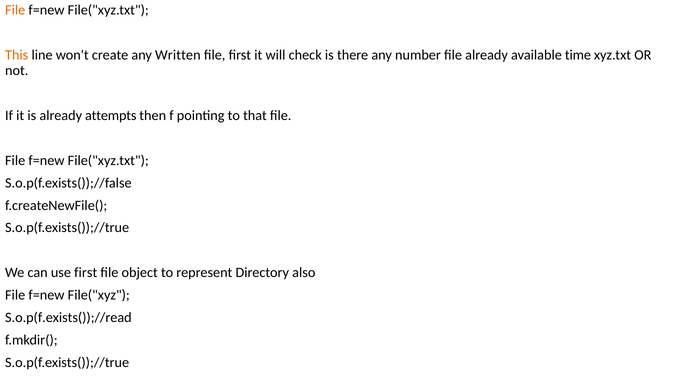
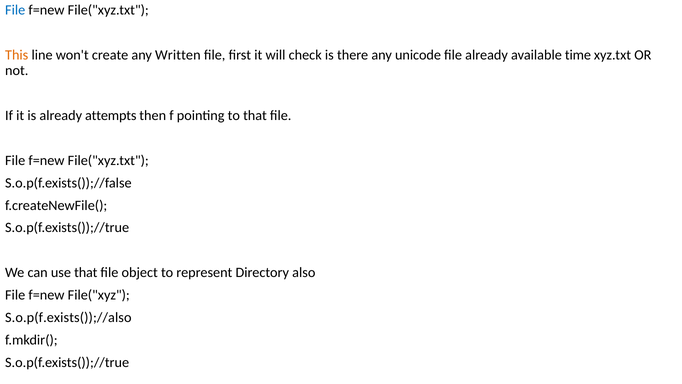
File colour: orange -> blue (15, 10)
number: number -> unicode (418, 55)
use first: first -> that (86, 272)
S.o.p(f.exists());//read: S.o.p(f.exists());//read -> S.o.p(f.exists());//also (68, 317)
